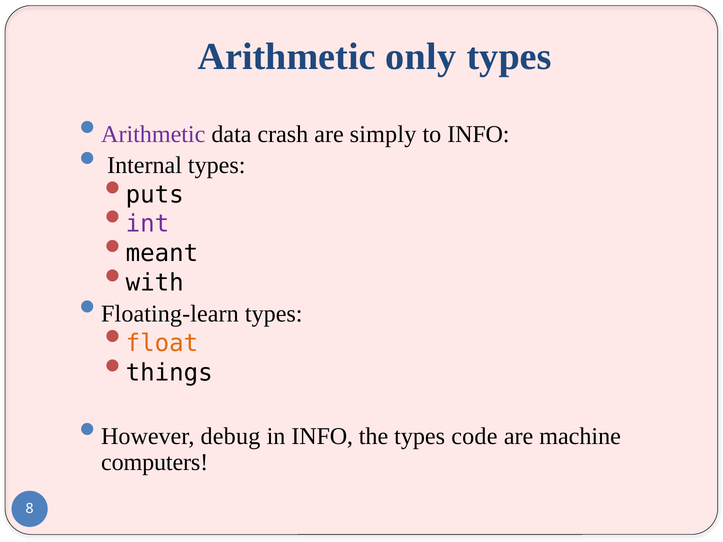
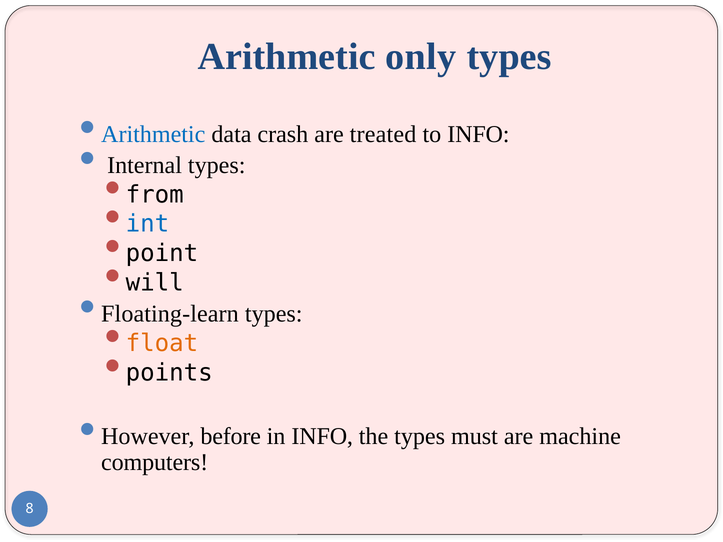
Arithmetic colour: purple -> blue (153, 134)
simply: simply -> treated (383, 134)
puts: puts -> from (155, 195)
int colour: purple -> blue (147, 224)
meant: meant -> point (162, 253)
with: with -> will (155, 283)
things: things -> points (169, 373)
debug: debug -> before (231, 436)
code: code -> must (475, 436)
